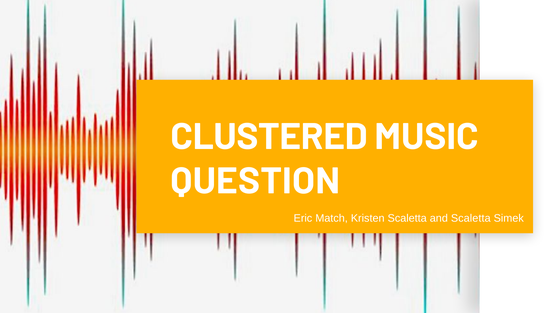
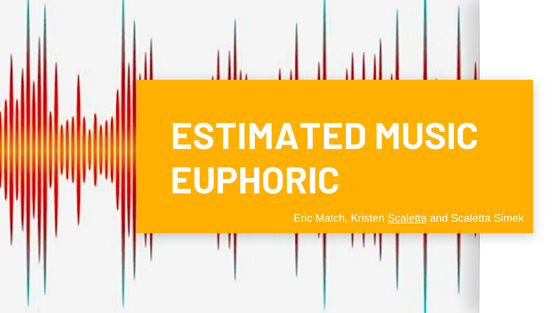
CLUSTERED: CLUSTERED -> ESTIMATED (269, 137)
QUESTION: QUESTION -> EUPHORIC (255, 182)
Scaletta underline: none -> present (407, 219)
